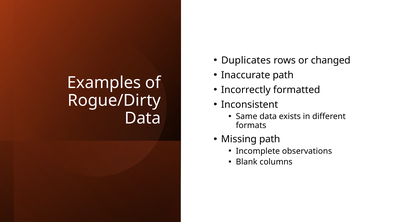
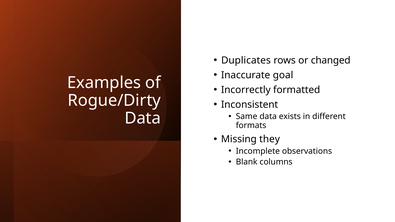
Inaccurate path: path -> goal (283, 75)
Missing path: path -> they (270, 139)
